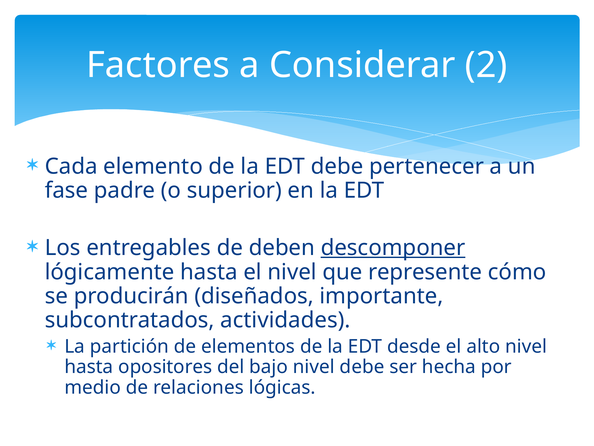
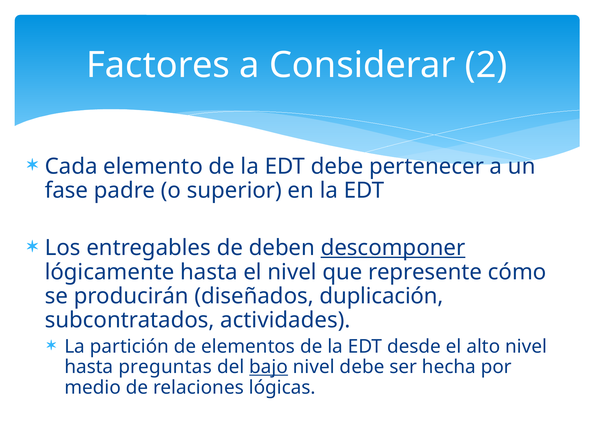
importante: importante -> duplicación (382, 296)
opositores: opositores -> preguntas (165, 367)
bajo underline: none -> present (269, 367)
